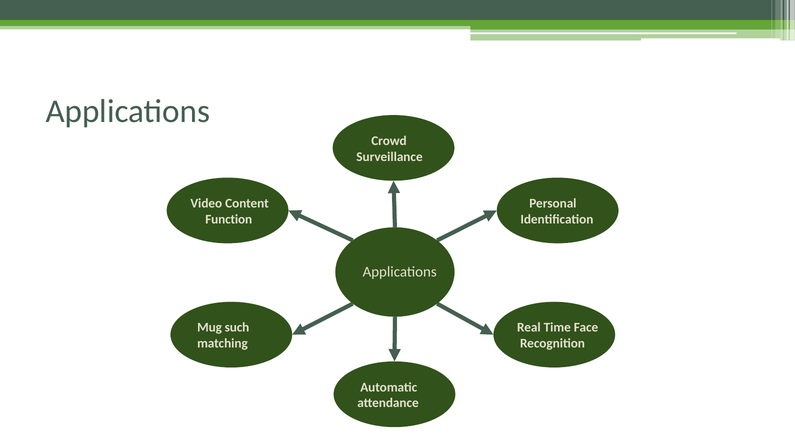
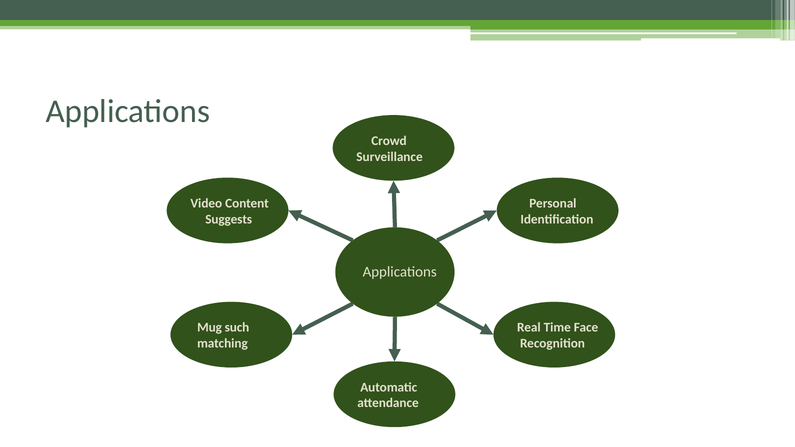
Function: Function -> Suggests (229, 219)
